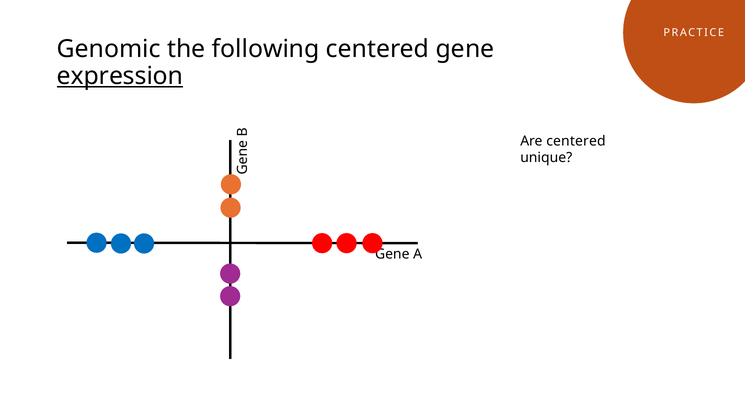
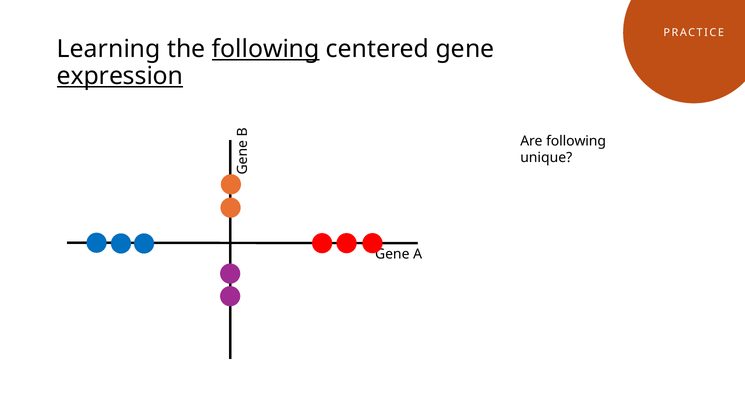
Genomic: Genomic -> Learning (109, 49)
following underline: none -> present (266, 49)
Are centered: centered -> following (576, 141)
